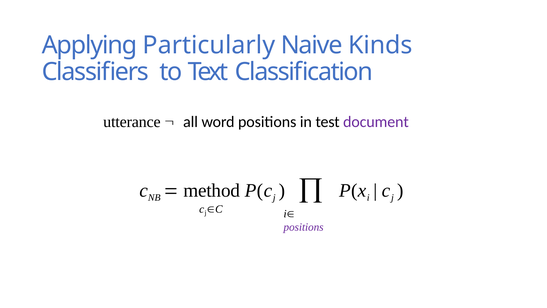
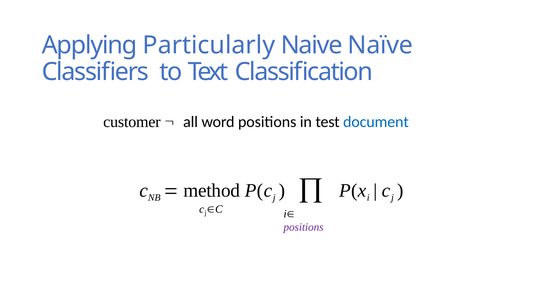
Kinds: Kinds -> Naïve (380, 45)
utterance: utterance -> customer (132, 122)
document colour: purple -> blue (376, 122)
